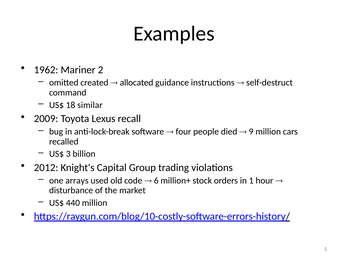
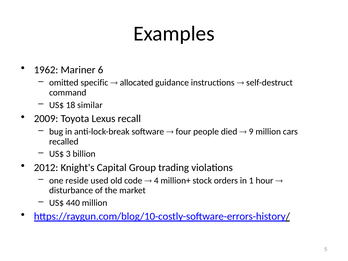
2: 2 -> 6 (101, 70)
created: created -> specific (94, 83)
arrays: arrays -> reside (77, 181)
6: 6 -> 4 (156, 181)
